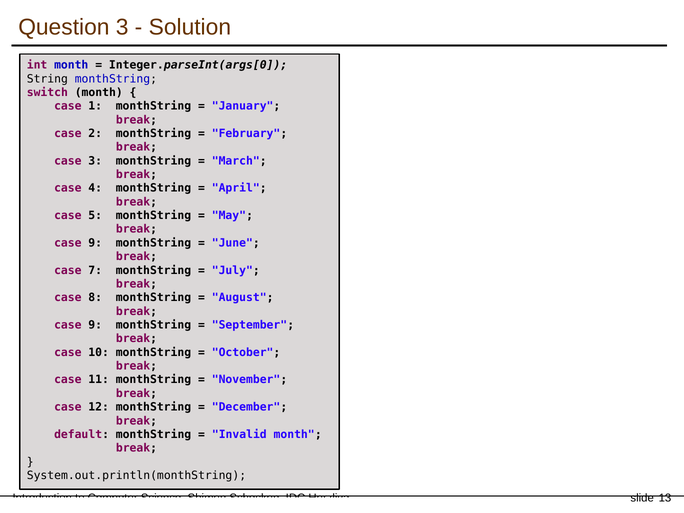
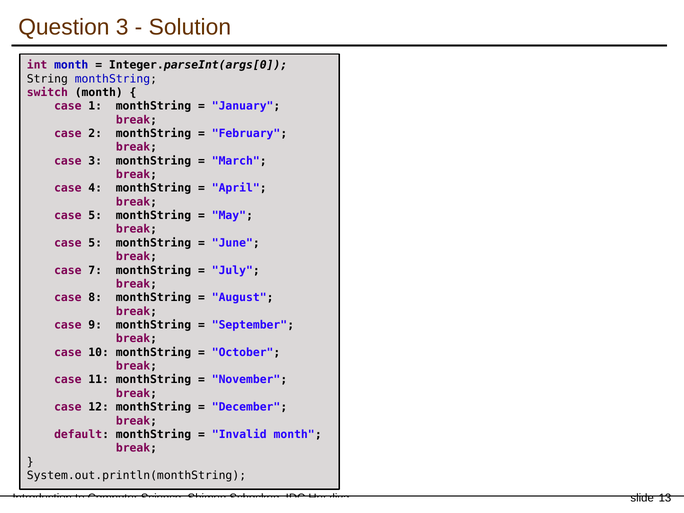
9: 9 -> 5 (95, 243)
